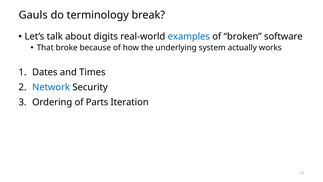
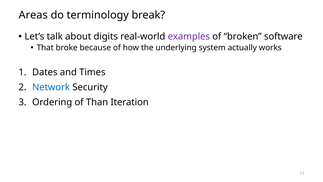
Gauls: Gauls -> Areas (33, 15)
examples colour: blue -> purple (189, 37)
Parts: Parts -> Than (97, 102)
